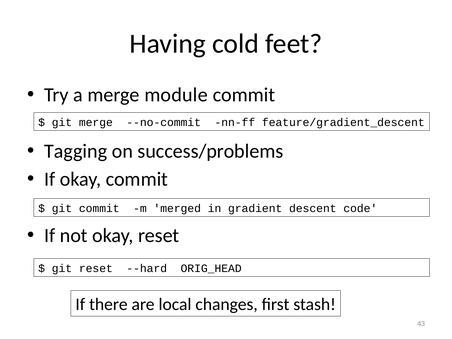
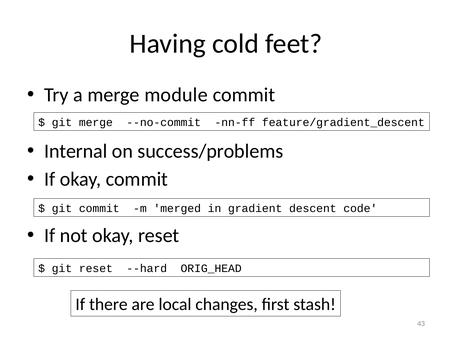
Tagging: Tagging -> Internal (76, 151)
